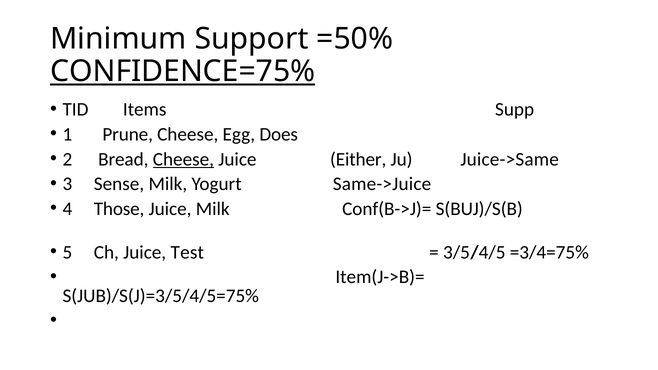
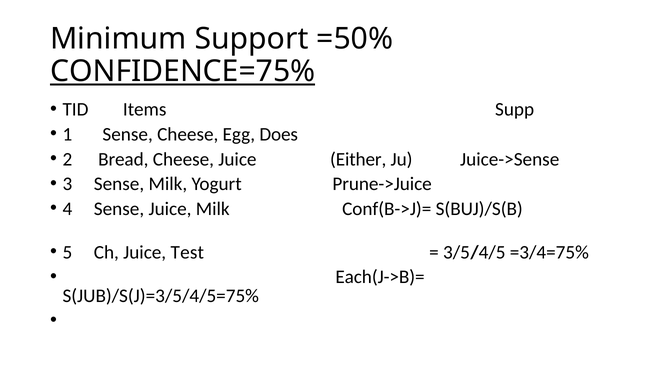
1 Prune: Prune -> Sense (128, 134)
Cheese underline: present -> none (183, 159)
Juice->Same: Juice->Same -> Juice->Sense (510, 159)
Same->Juice: Same->Juice -> Prune->Juice (382, 184)
4 Those: Those -> Sense (119, 209)
Item(J->B)=: Item(J->B)= -> Each(J->B)= (380, 277)
